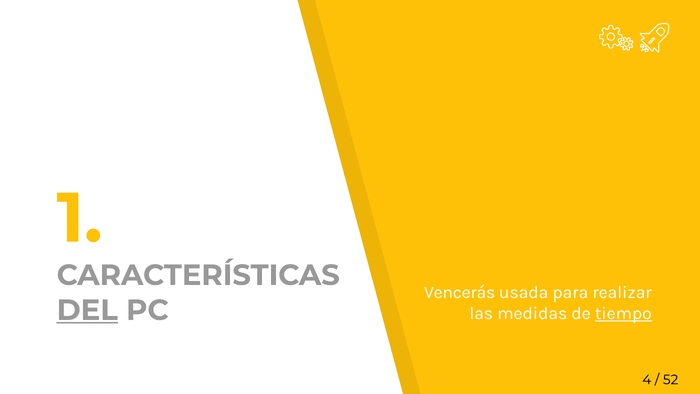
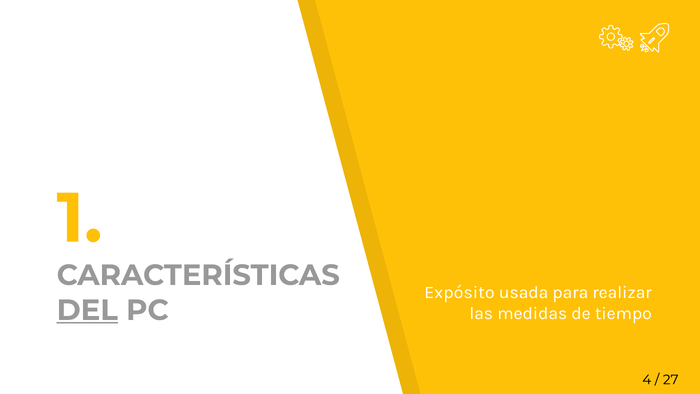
Vencerás: Vencerás -> Expósito (459, 292)
tiempo underline: present -> none (623, 313)
52: 52 -> 27 (671, 379)
